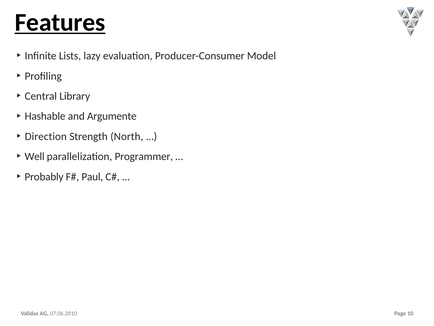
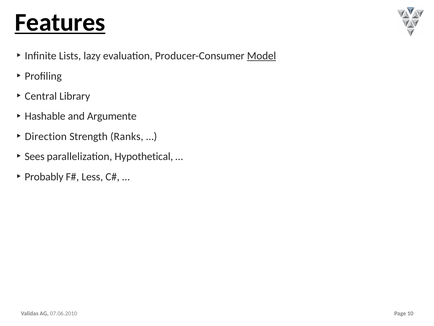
Model underline: none -> present (262, 56)
North: North -> Ranks (127, 136)
Well: Well -> Sees (35, 156)
Programmer: Programmer -> Hypothetical (144, 156)
Paul: Paul -> Less (92, 176)
